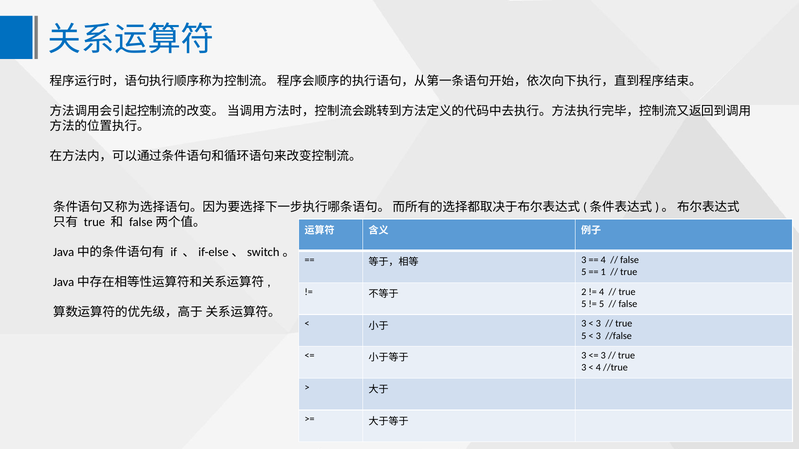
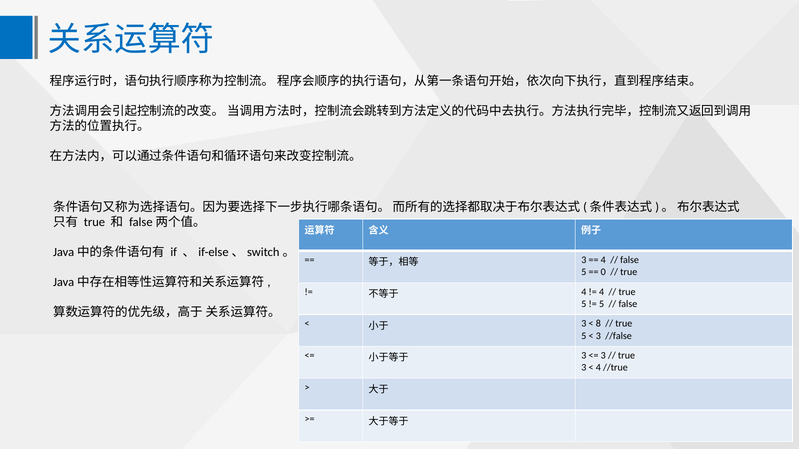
1: 1 -> 0 (603, 272)
2: 2 -> 4 (584, 292)
3: 3 -> 8 (598, 324)
